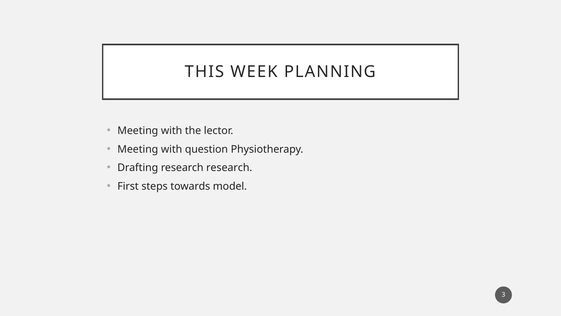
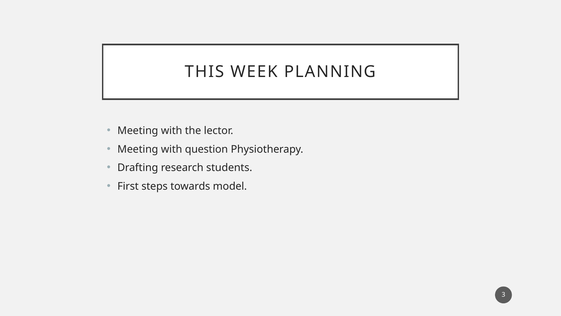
research research: research -> students (229, 167)
